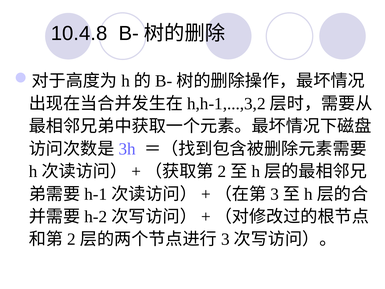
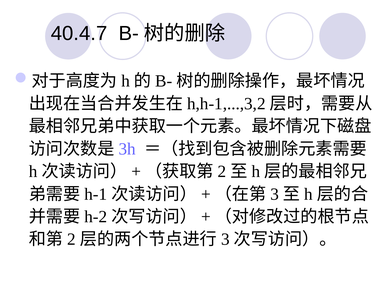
10.4.8: 10.4.8 -> 40.4.7 (79, 33)
